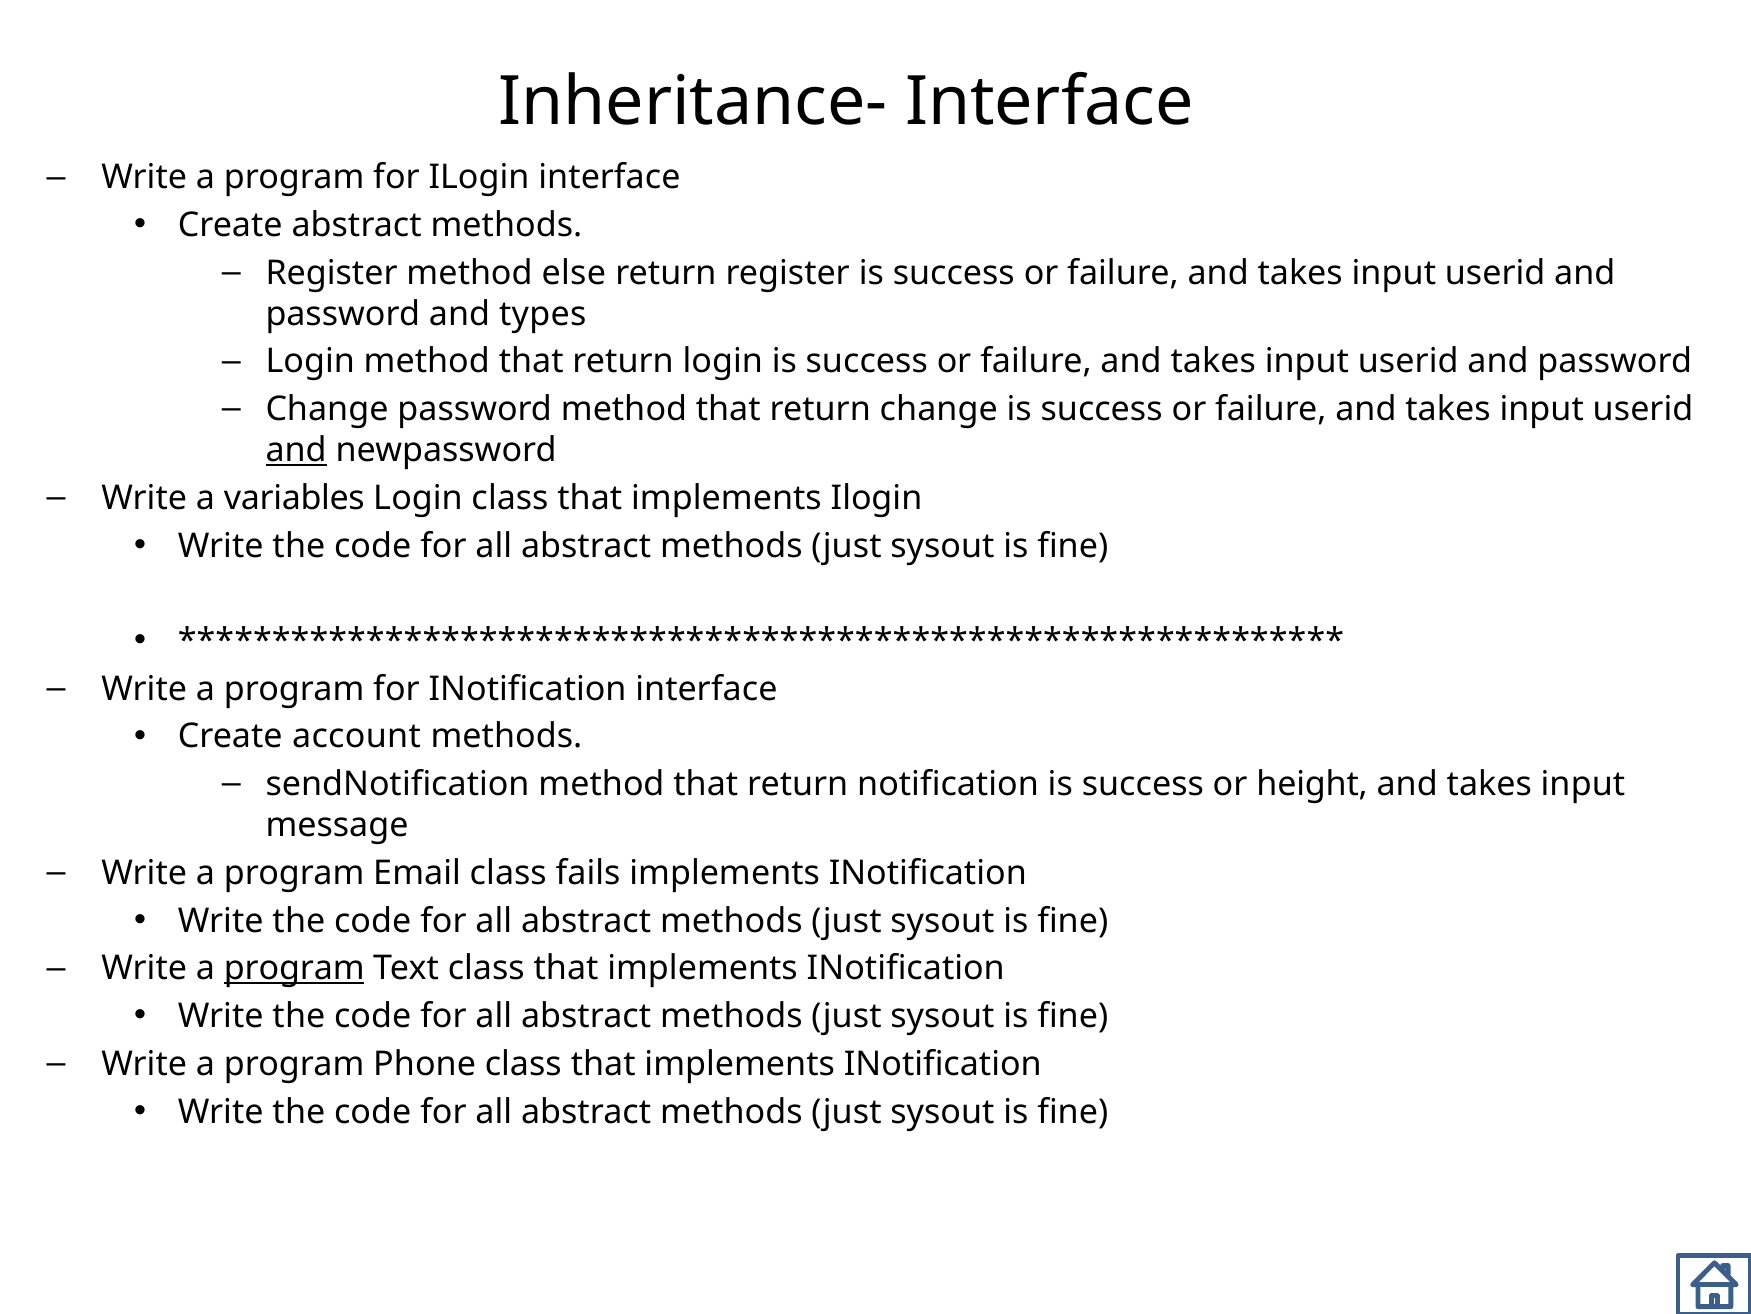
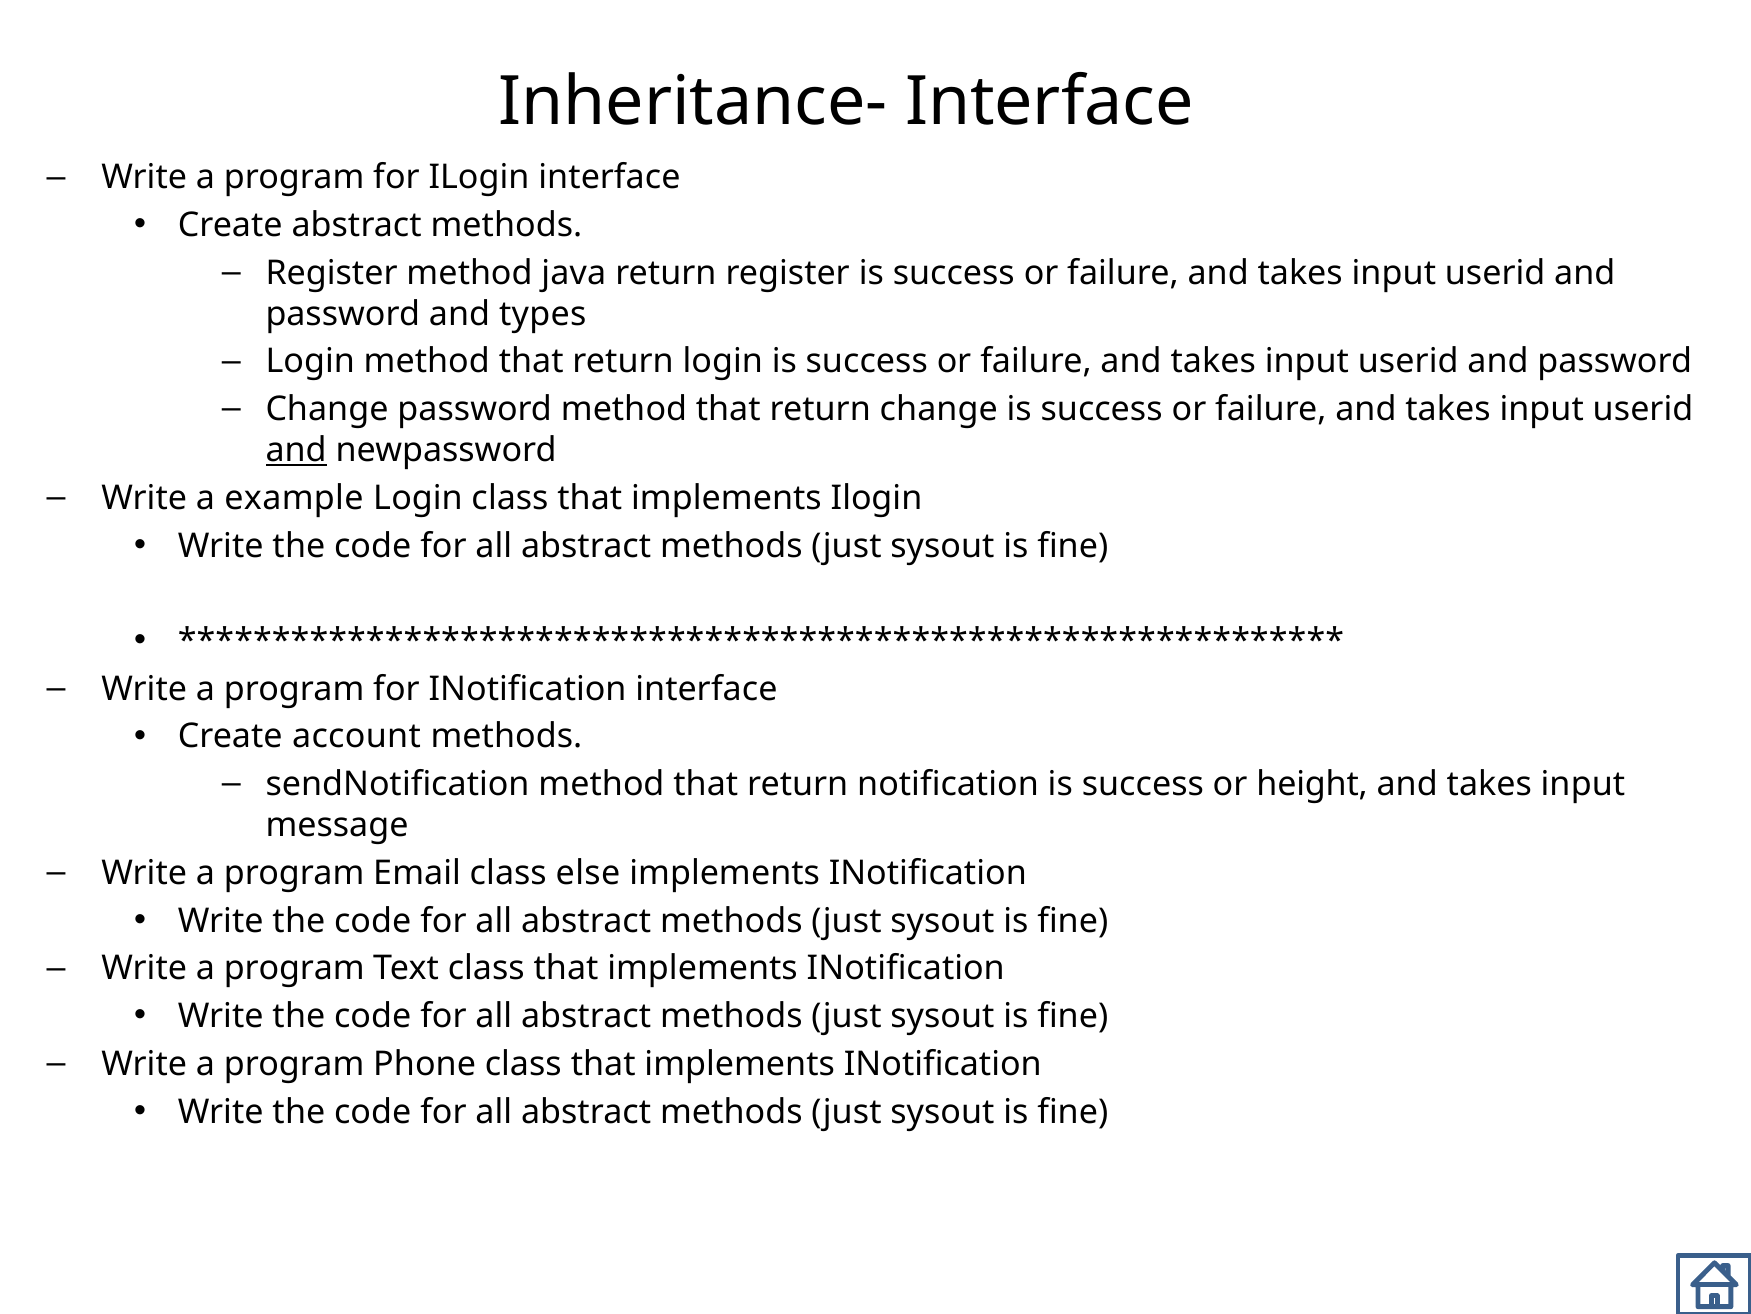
else: else -> java (574, 273)
variables: variables -> example (294, 498)
fails: fails -> else (588, 873)
program underline: present -> none (294, 968)
